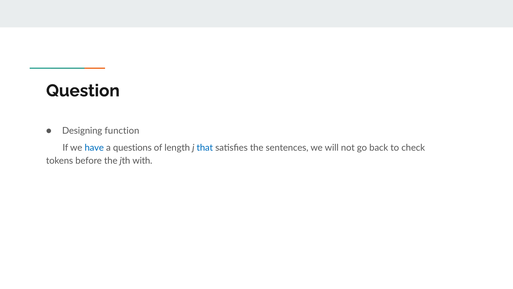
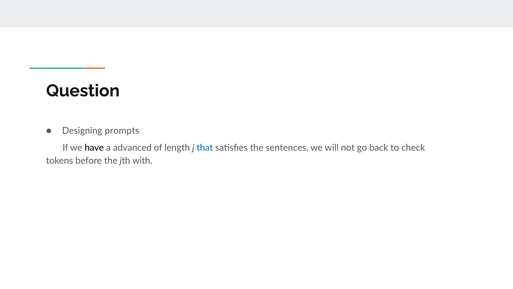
function: function -> prompts (122, 131)
have colour: blue -> black (94, 148)
questions: questions -> advanced (132, 148)
